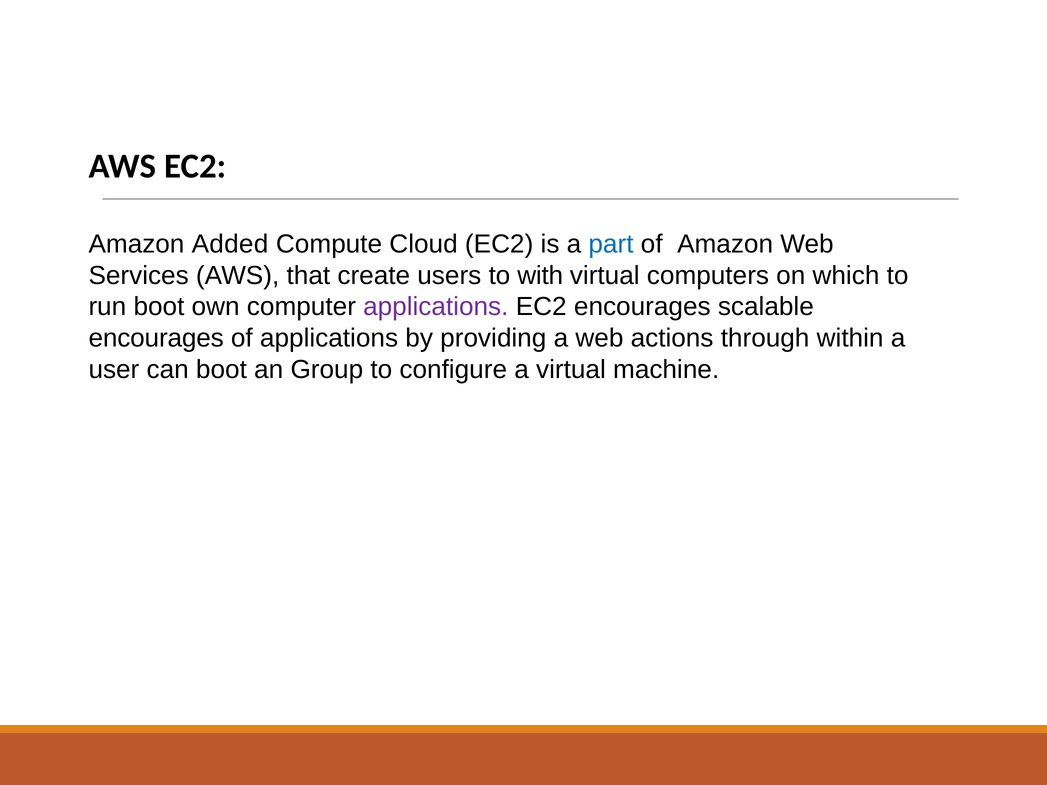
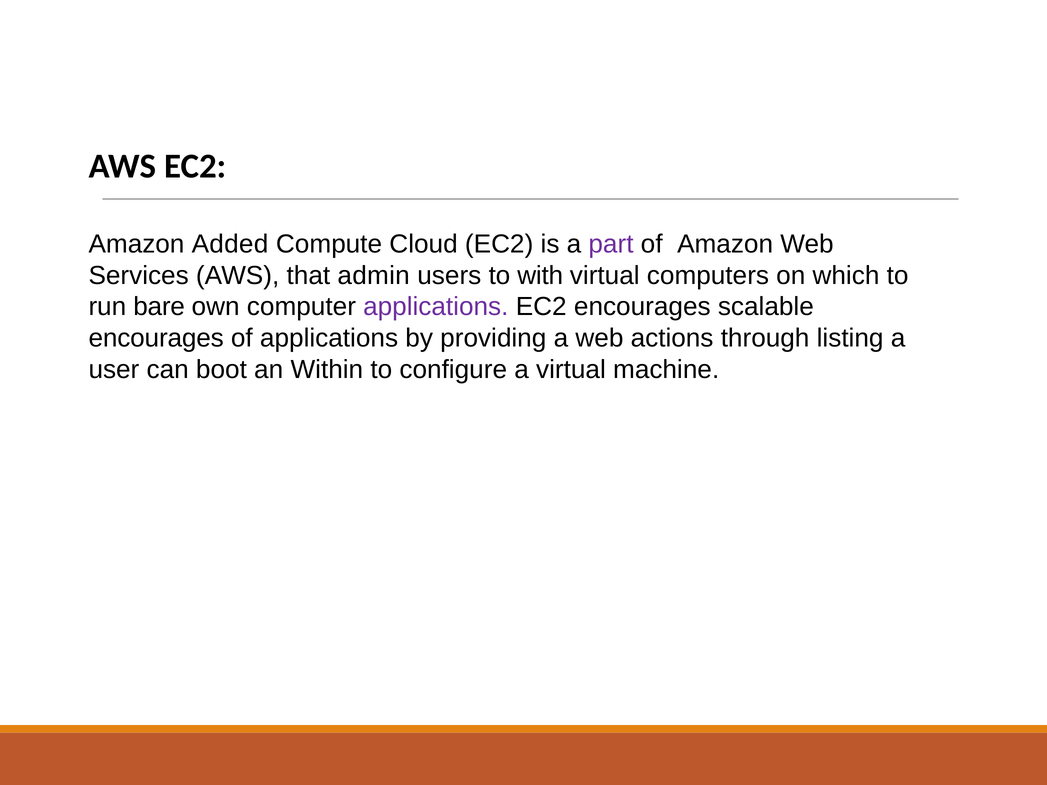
part colour: blue -> purple (611, 244)
create: create -> admin (374, 275)
run boot: boot -> bare (159, 307)
within: within -> listing (850, 338)
Group: Group -> Within (327, 370)
